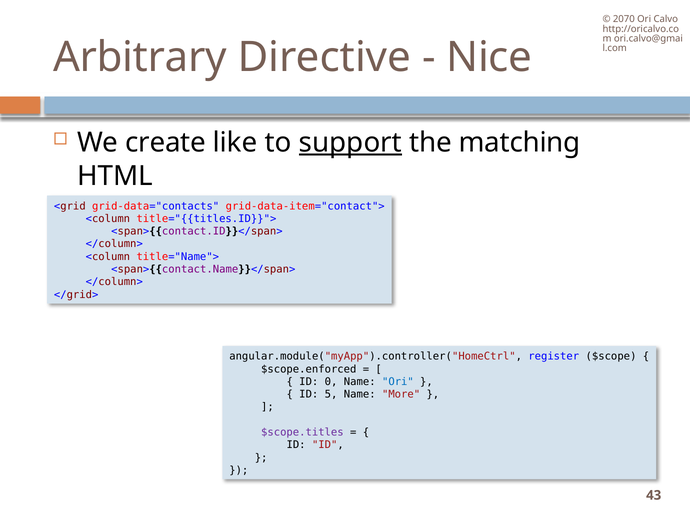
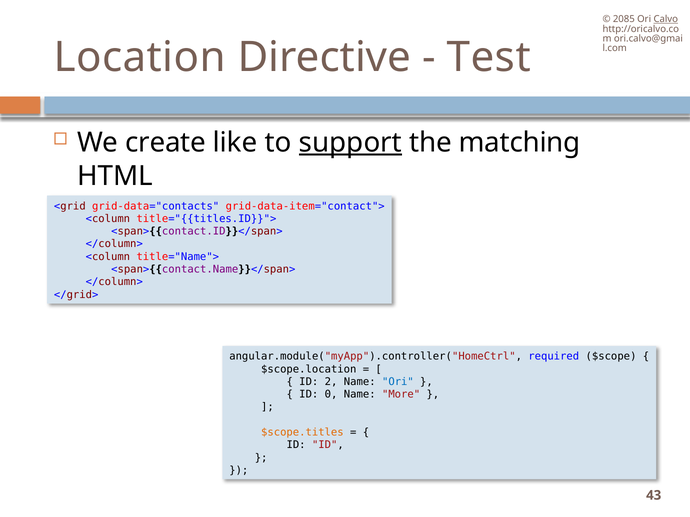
2070: 2070 -> 2085 (624, 19)
Calvo underline: none -> present (666, 19)
Arbitrary: Arbitrary -> Location (140, 58)
Nice: Nice -> Test (489, 58)
register: register -> required (554, 357)
$scope.enforced: $scope.enforced -> $scope.location (309, 369)
0: 0 -> 2 (331, 382)
5: 5 -> 0 (331, 395)
$scope.titles colour: purple -> orange (302, 433)
